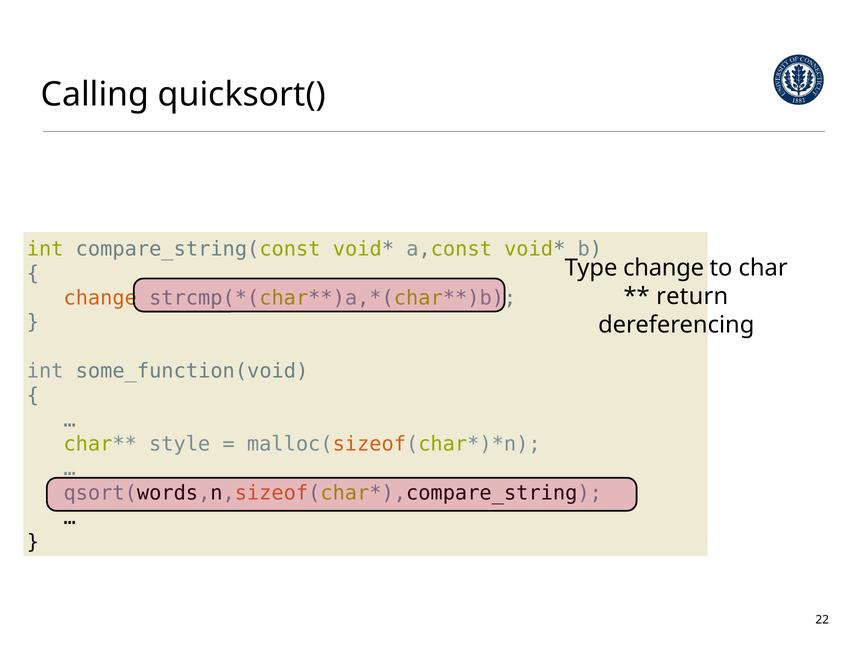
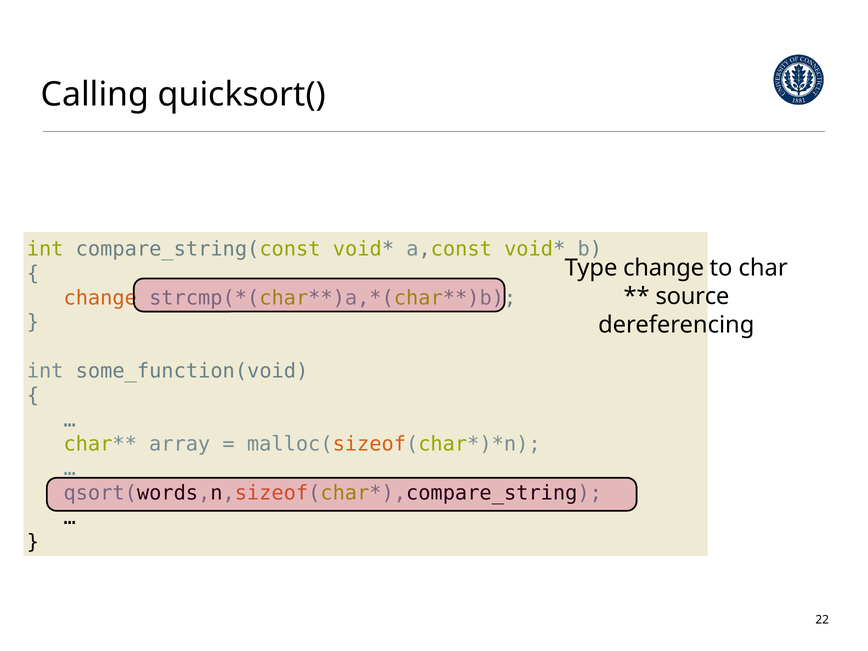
return: return -> source (692, 297)
style: style -> array (180, 444)
